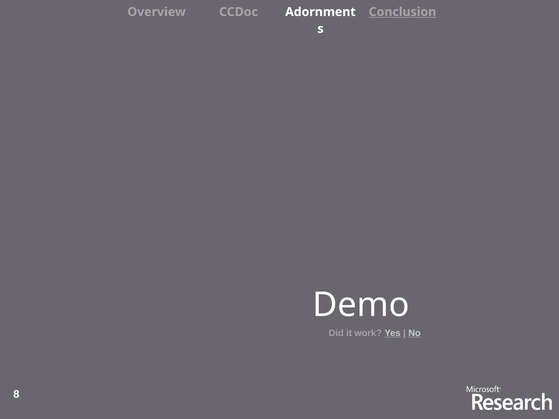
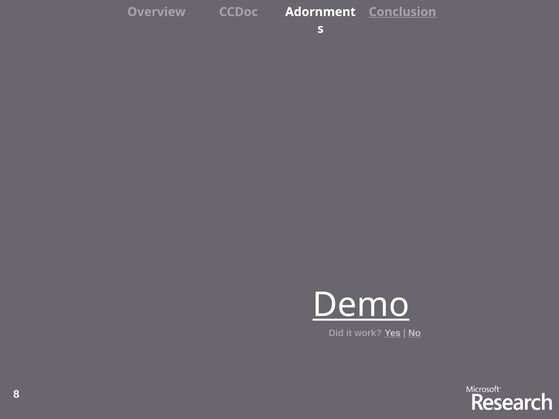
Demo underline: none -> present (361, 305)
